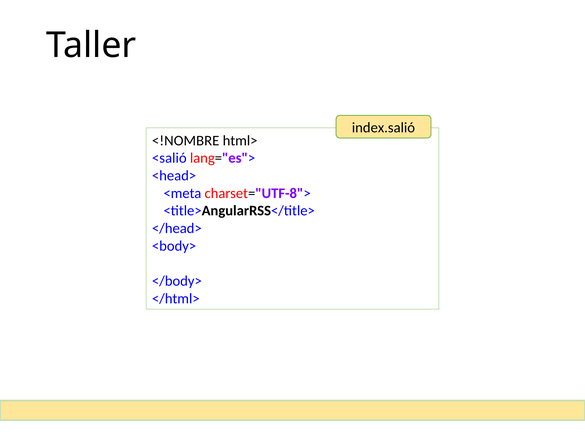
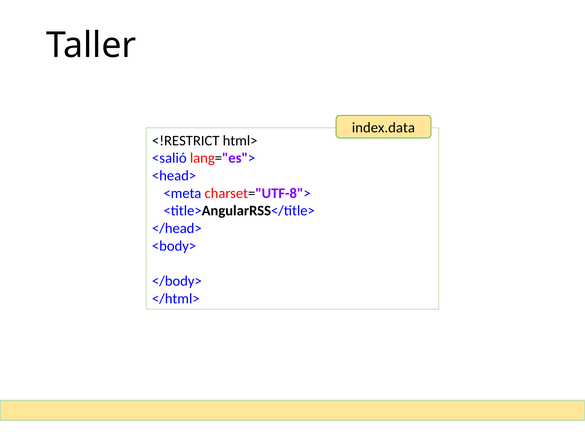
index.salió: index.salió -> index.data (383, 128)
<!NOMBRE: <!NOMBRE -> <!RESTRICT (186, 140)
